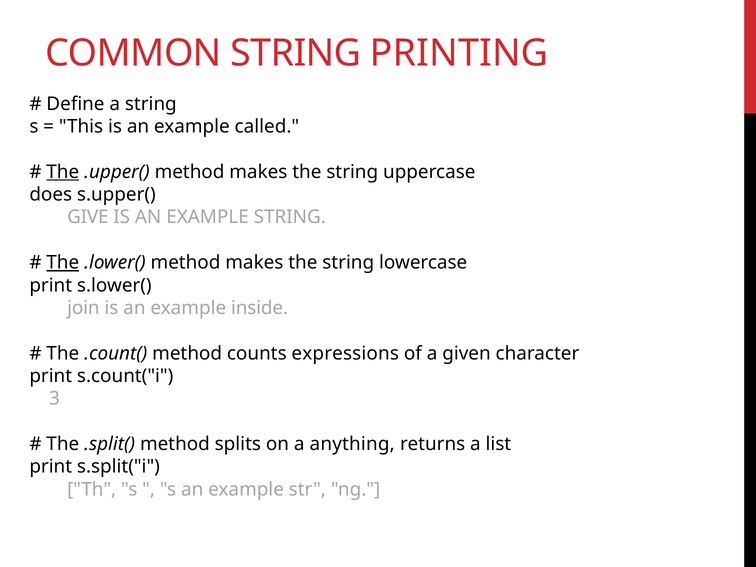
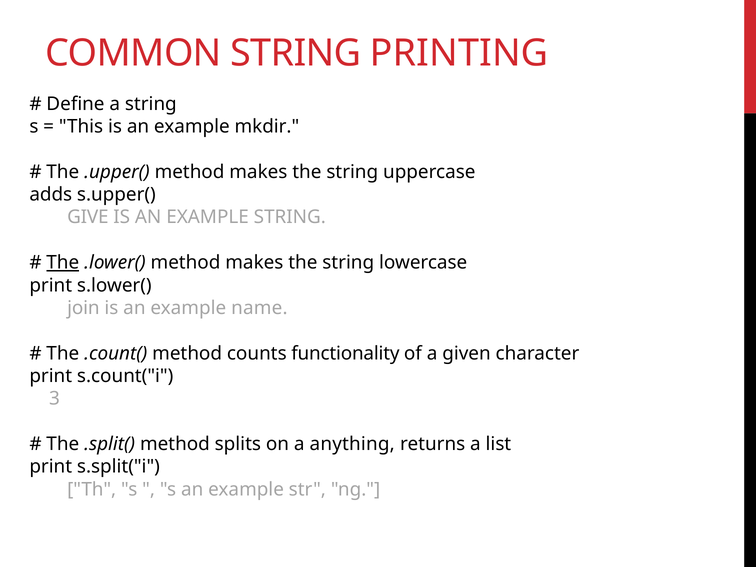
called: called -> mkdir (267, 127)
The underline: present -> none (63, 172)
does: does -> adds (51, 195)
inside: inside -> name (259, 308)
expressions: expressions -> functionality (345, 353)
